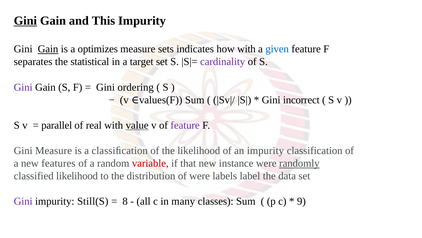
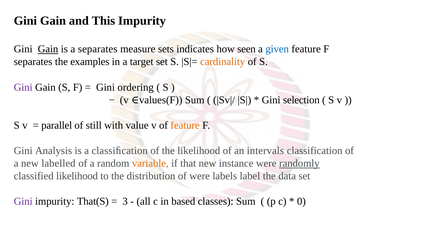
Gini underline: present -> none (25, 21)
a optimizes: optimizes -> separates (98, 49)
how with: with -> seen (246, 49)
statistical: statistical -> examples (90, 62)
cardinality colour: purple -> orange (223, 62)
incorrect: incorrect -> selection (301, 100)
real: real -> still (94, 125)
value underline: present -> none (137, 125)
feature colour: purple -> orange (185, 125)
Gini Measure: Measure -> Analysis (54, 150)
an impurity: impurity -> intervals (265, 150)
features: features -> labelled (58, 163)
variable colour: red -> orange (150, 163)
Still(S: Still(S -> That(S (93, 201)
8: 8 -> 3 (125, 201)
many: many -> based (183, 201)
9: 9 -> 0 (301, 201)
